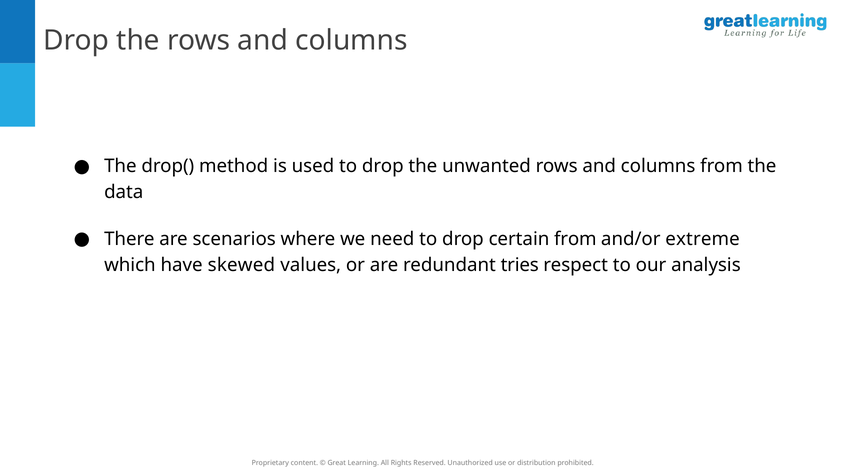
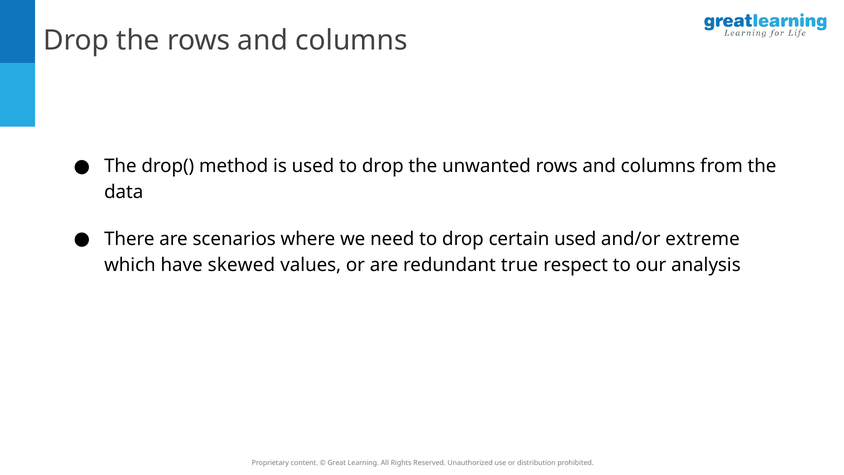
certain from: from -> used (575, 239)
tries: tries -> true (520, 265)
